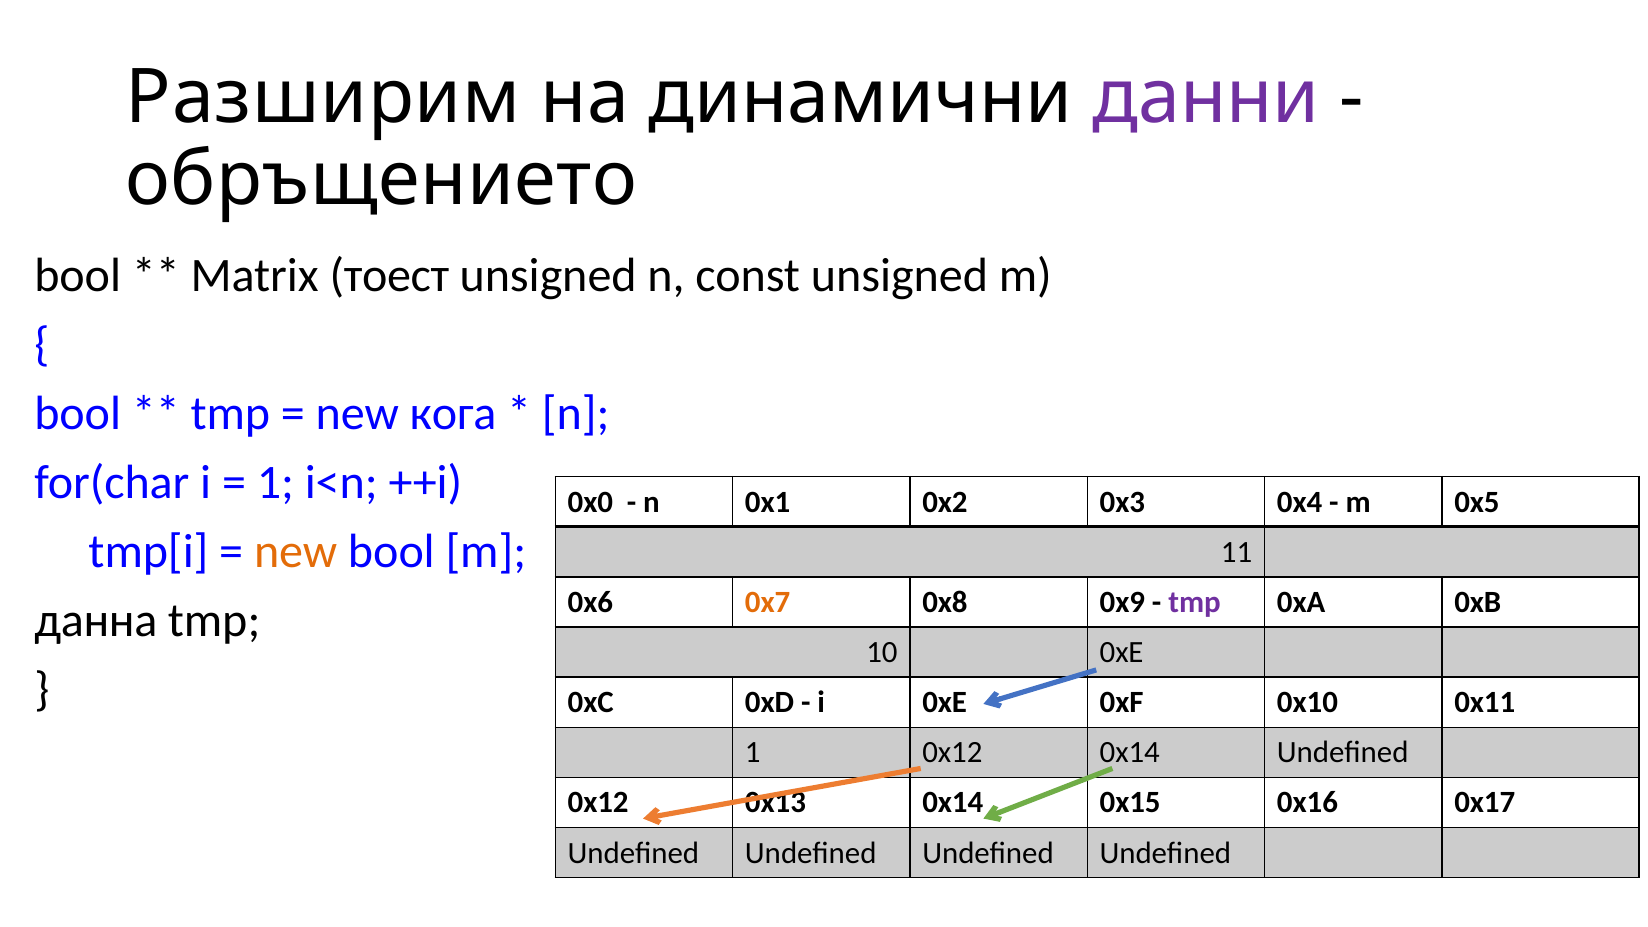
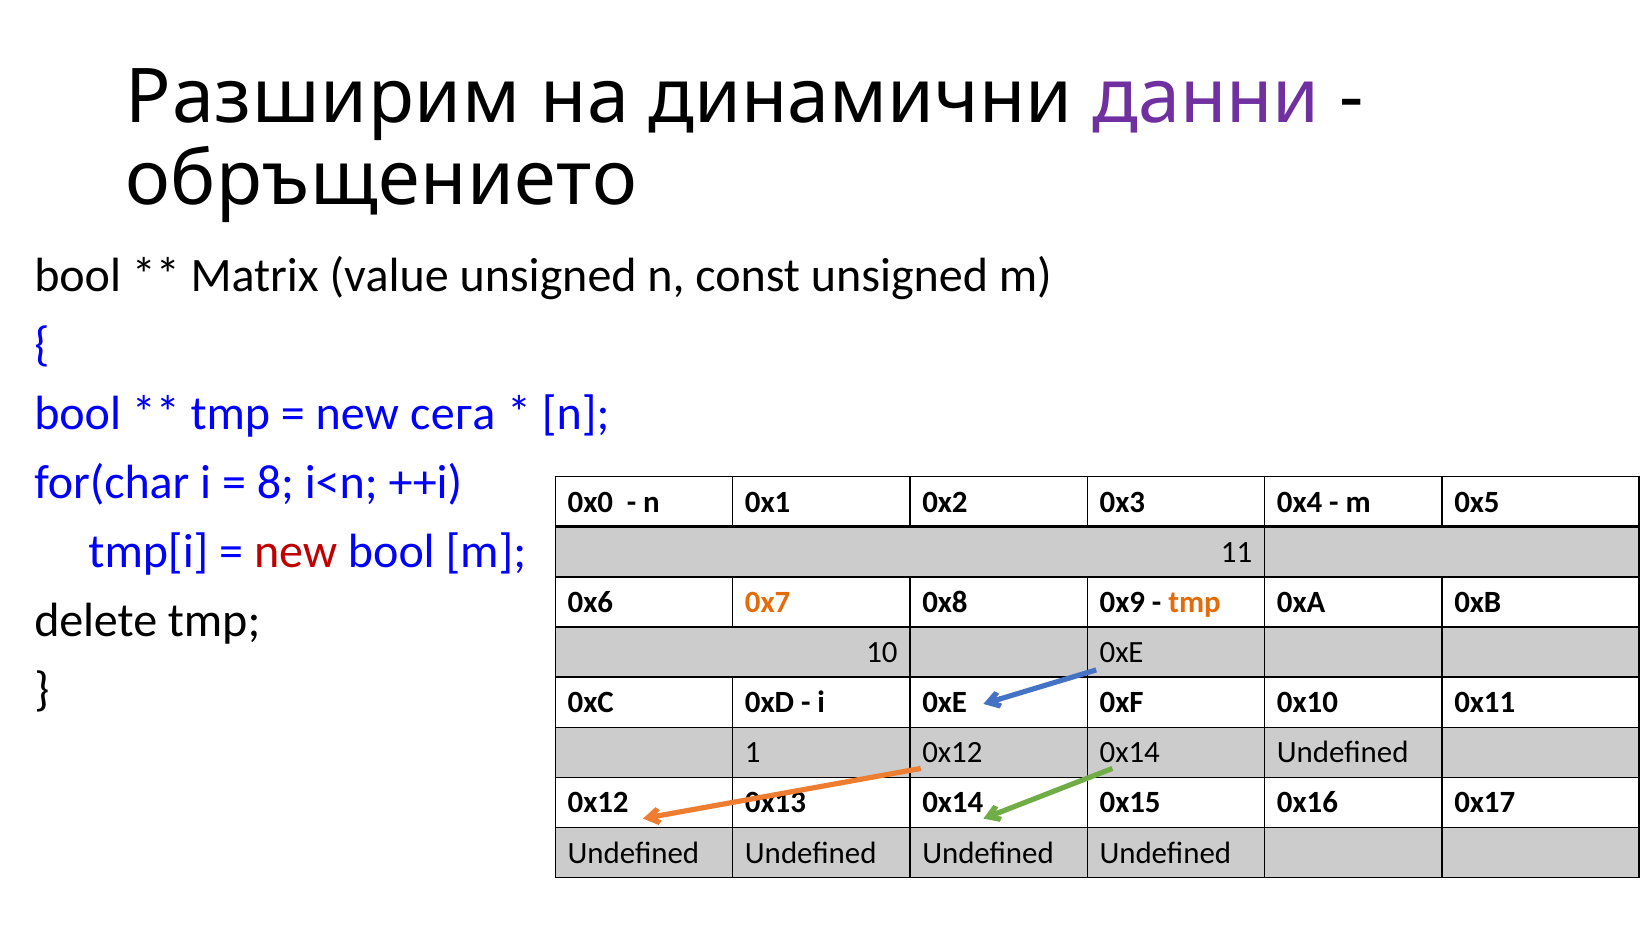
тоест: тоест -> value (389, 276)
кога: кога -> сега (453, 414)
1: 1 -> 8 (275, 483)
new colour: orange -> red (296, 552)
tmp colour: purple -> orange (1195, 602)
данна: данна -> delete (96, 621)
